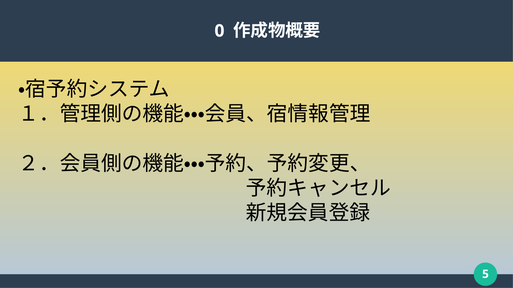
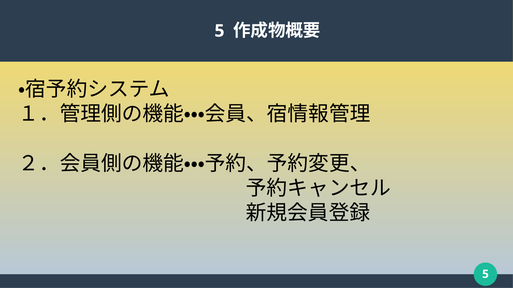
0: 0 -> 5 (219, 31)
